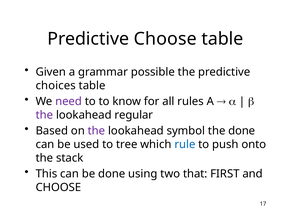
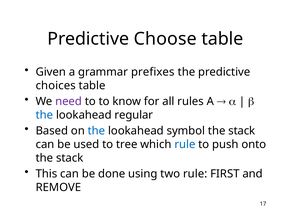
possible: possible -> prefixes (153, 72)
the colour: purple -> blue (44, 115)
the colour: purple -> blue (96, 131)
symbol the done: done -> stack (242, 131)
two that: that -> rule (195, 174)
CHOOSE: CHOOSE -> REMOVE (58, 188)
